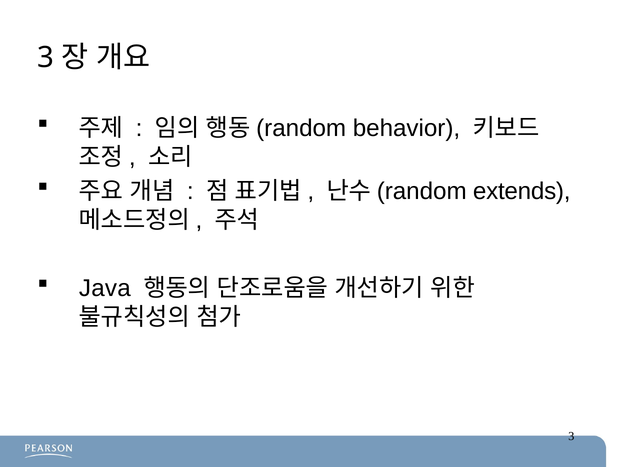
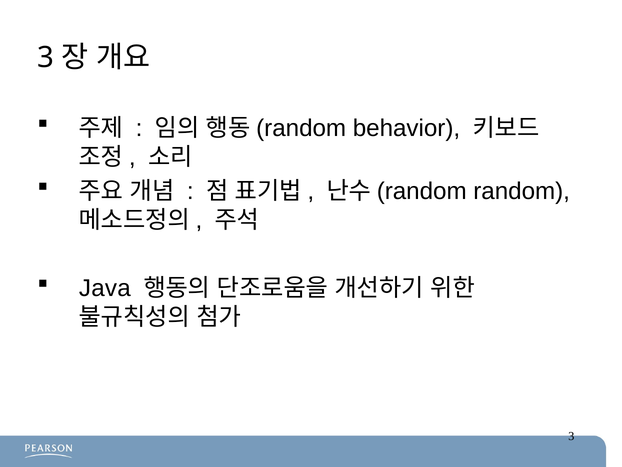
extends: extends -> random (522, 191)
